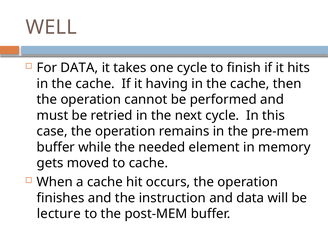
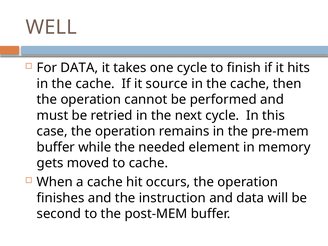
having: having -> source (167, 84)
lecture: lecture -> second (59, 214)
